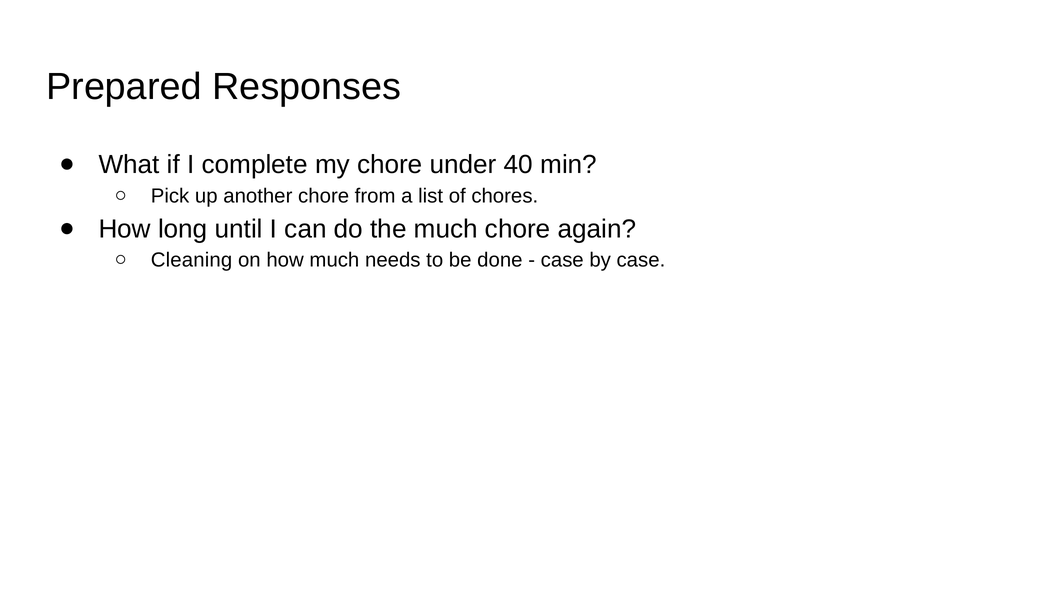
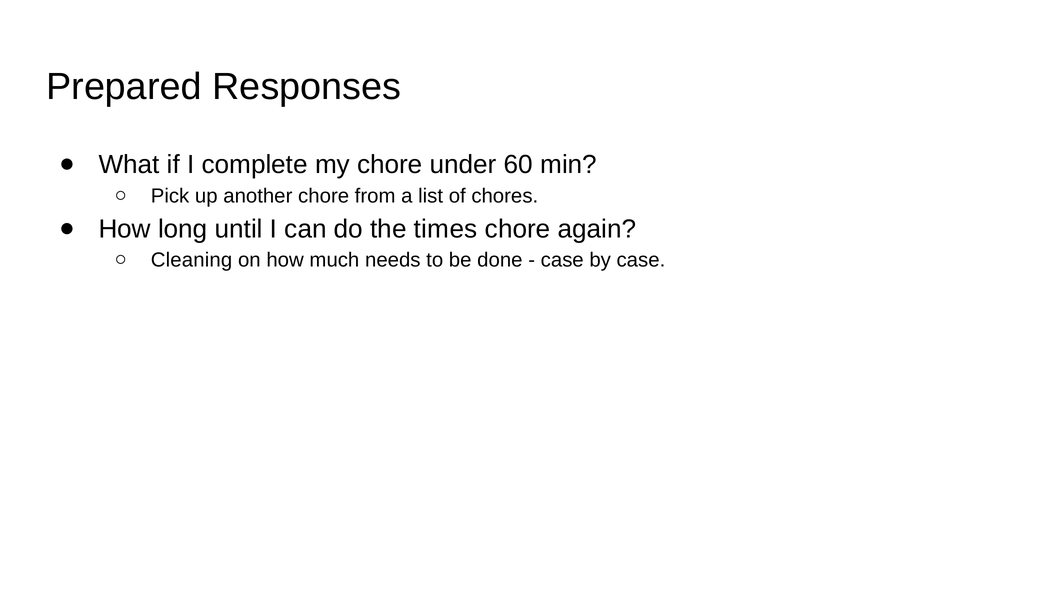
40: 40 -> 60 (518, 165)
the much: much -> times (446, 229)
